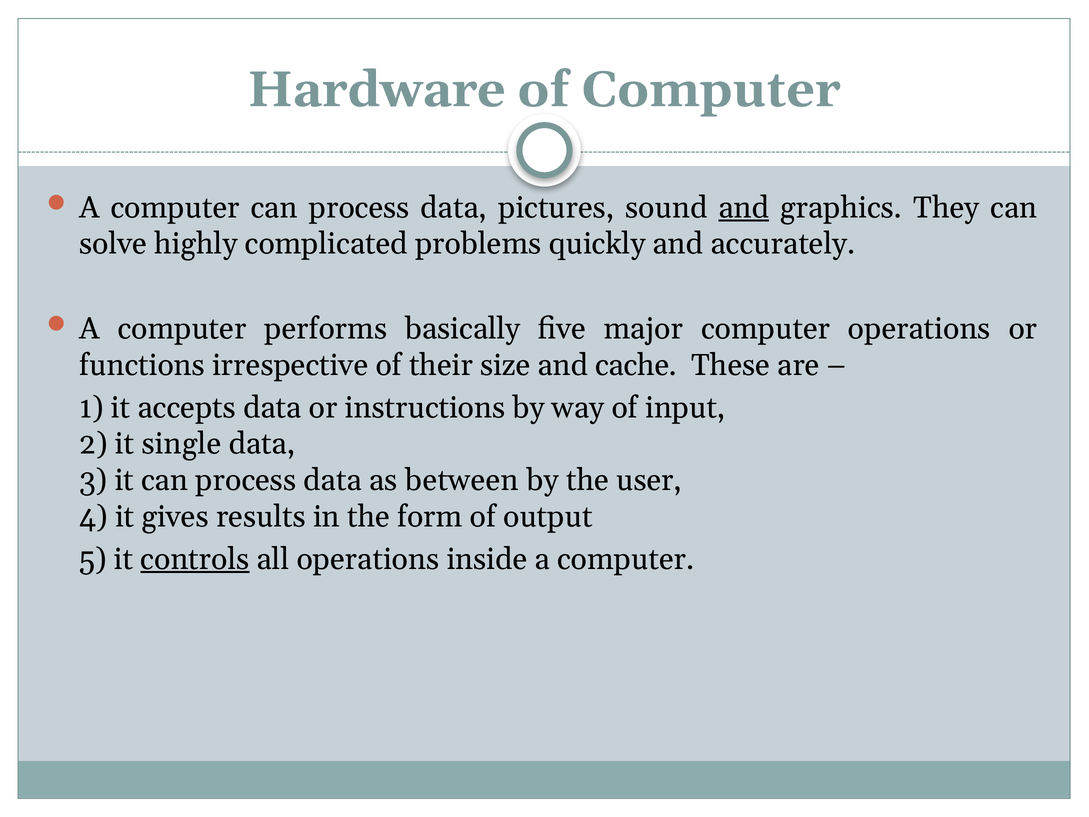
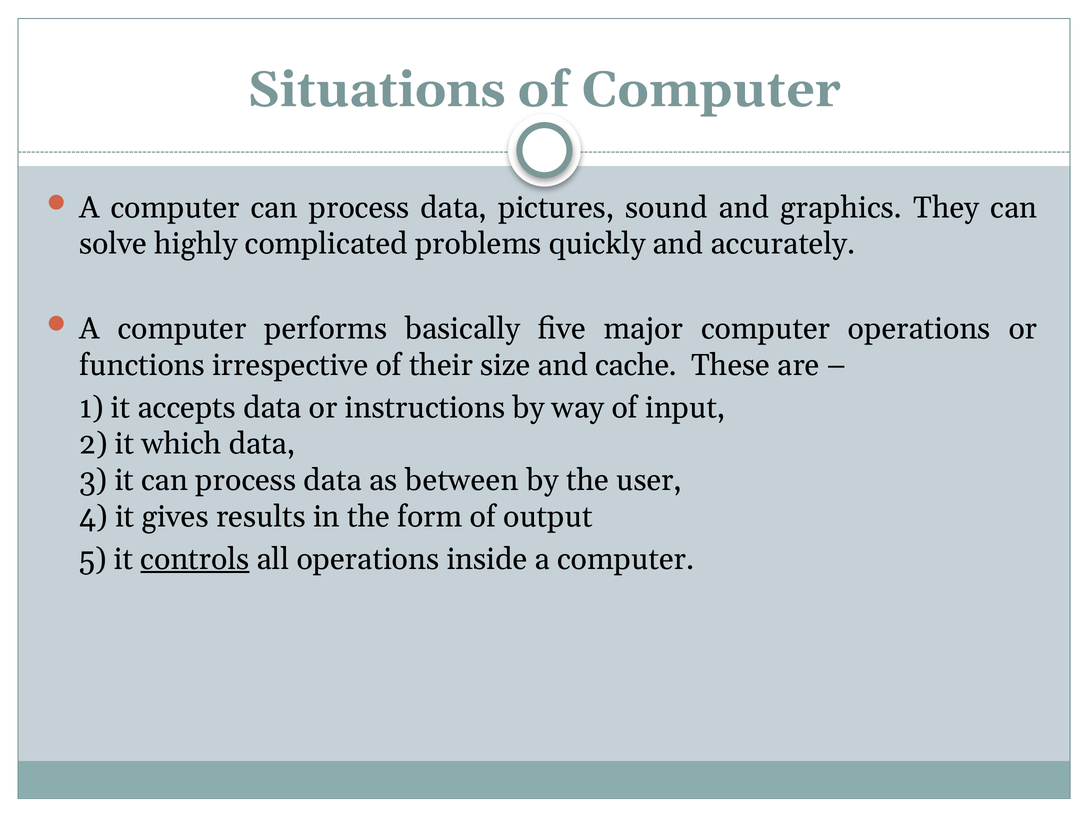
Hardware: Hardware -> Situations (377, 90)
and underline: present -> none (744, 208)
single: single -> which (182, 444)
